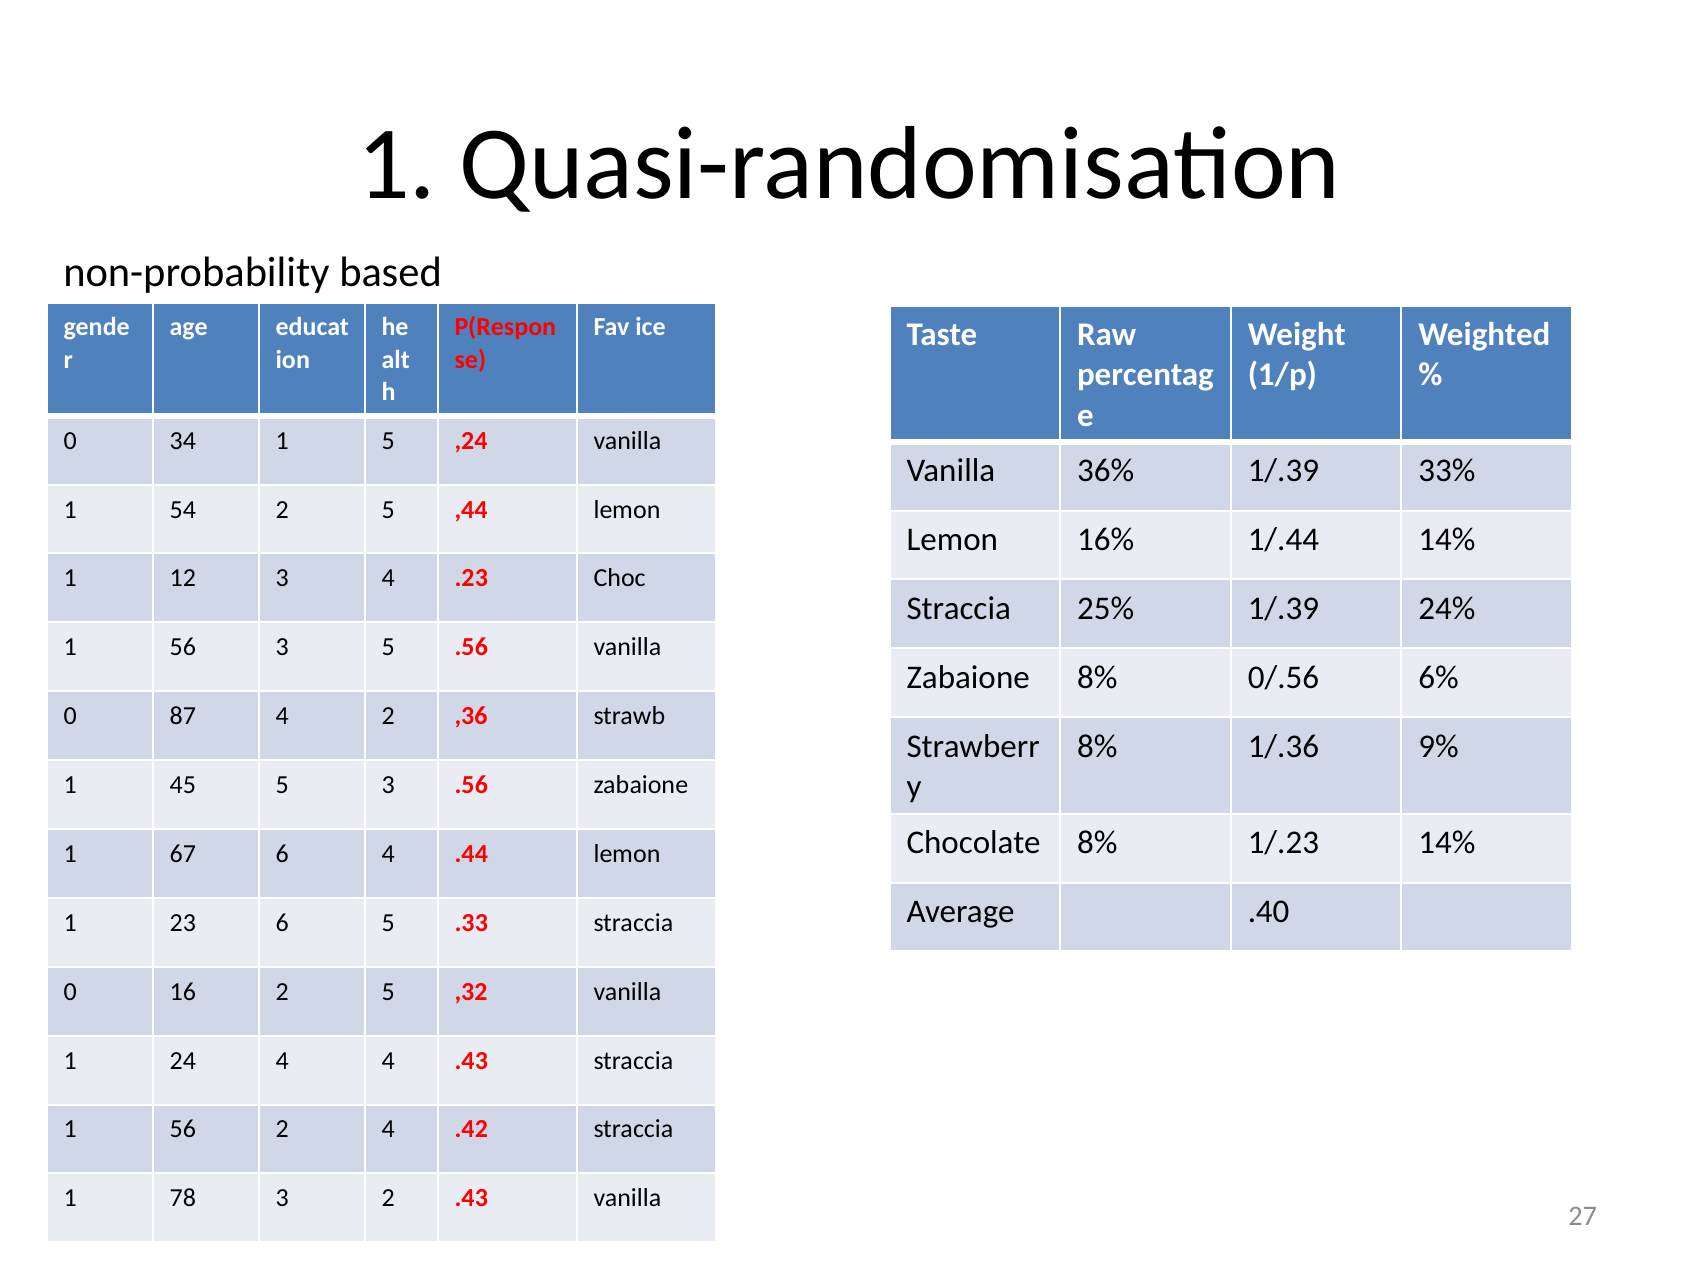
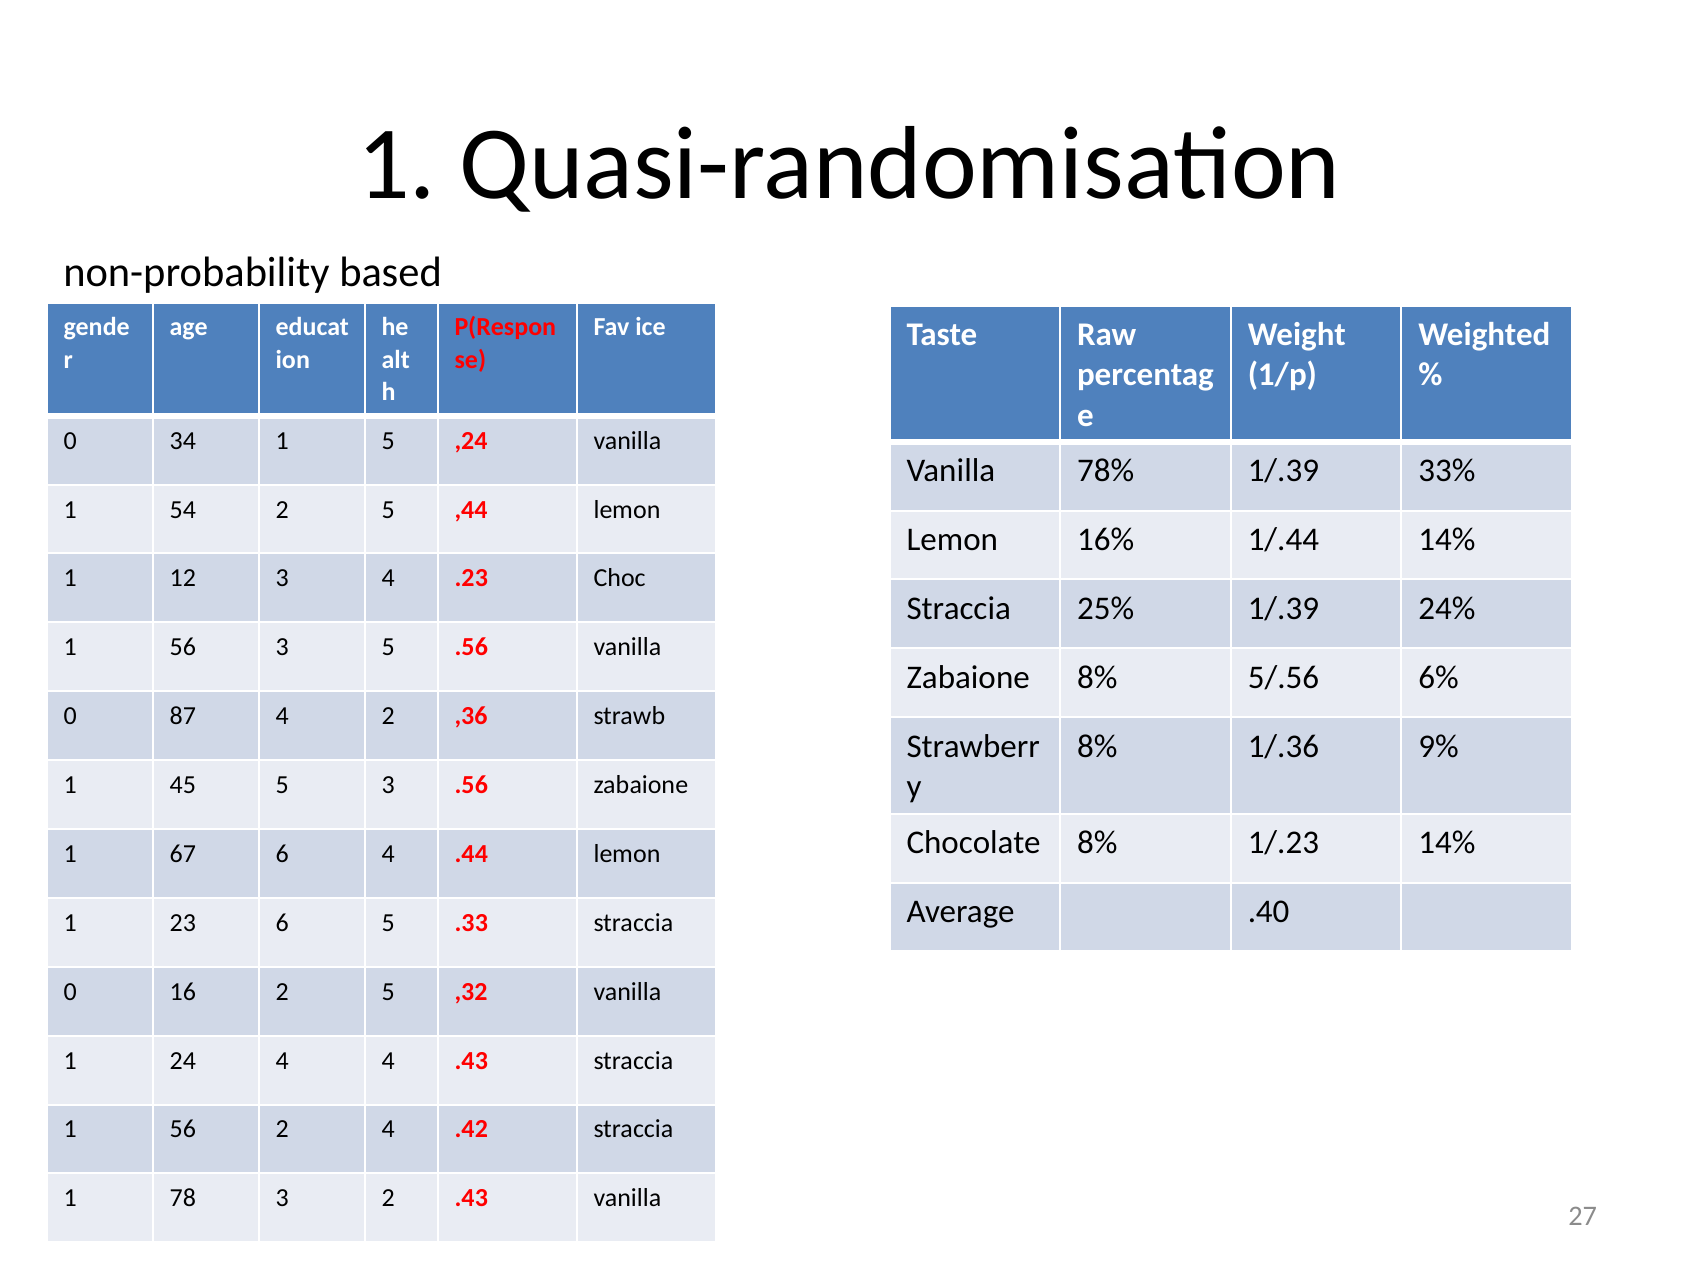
36%: 36% -> 78% (1106, 471)
0/.56: 0/.56 -> 5/.56 (1283, 678)
